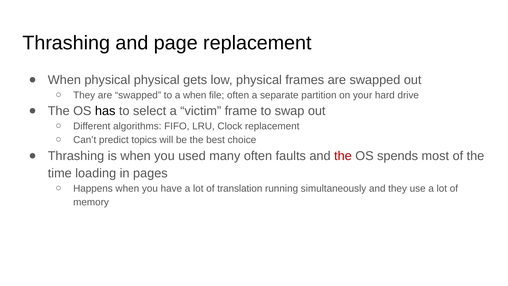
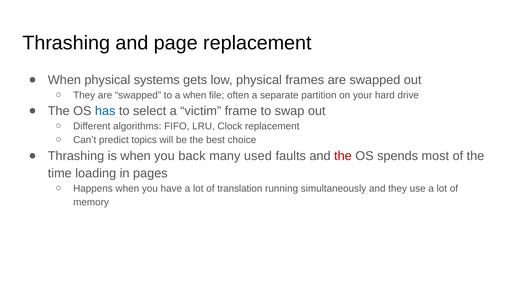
physical physical: physical -> systems (157, 80)
has colour: black -> blue (105, 111)
used: used -> back (192, 156)
many often: often -> used (258, 156)
